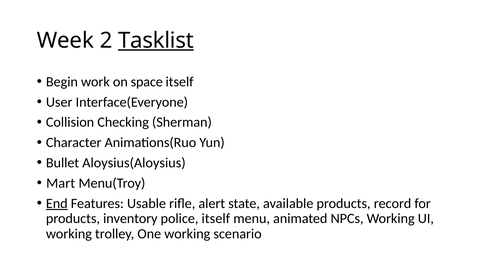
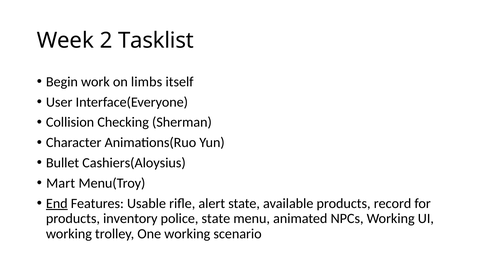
Tasklist underline: present -> none (156, 41)
space: space -> limbs (147, 82)
Aloysius(Aloysius: Aloysius(Aloysius -> Cashiers(Aloysius (134, 163)
police itself: itself -> state (216, 219)
